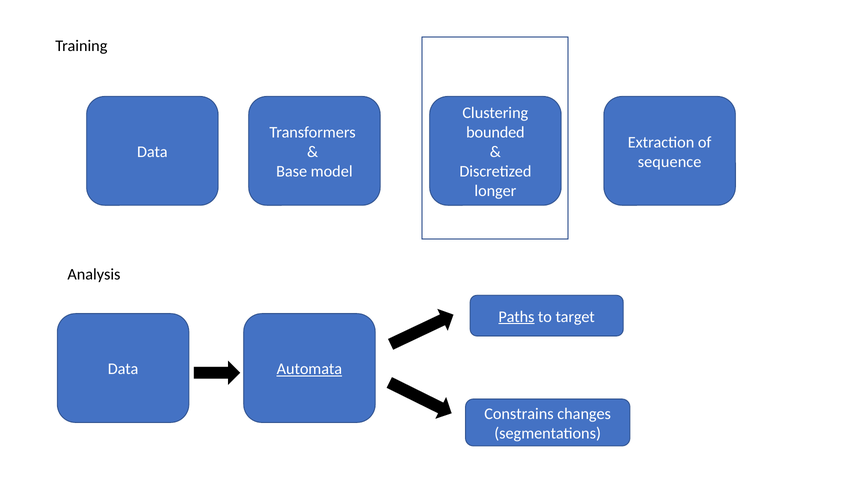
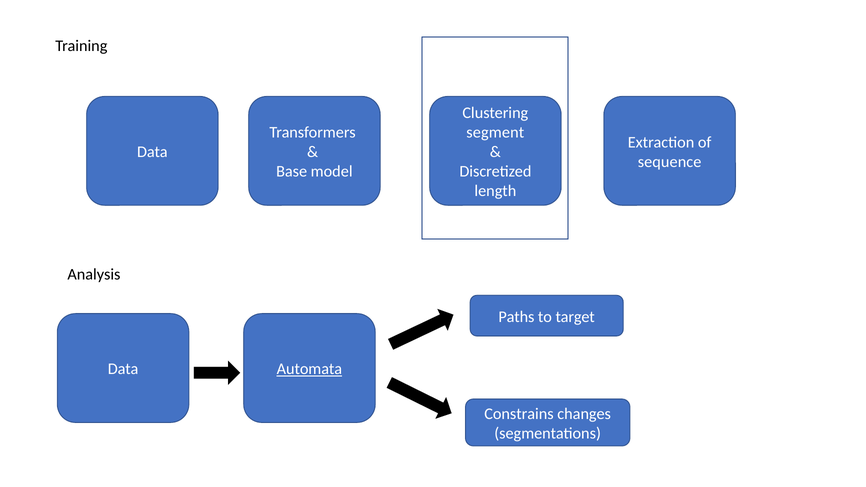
bounded: bounded -> segment (495, 133)
longer: longer -> length (495, 191)
Paths underline: present -> none (516, 317)
